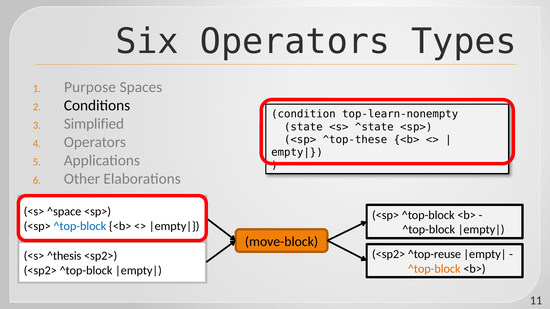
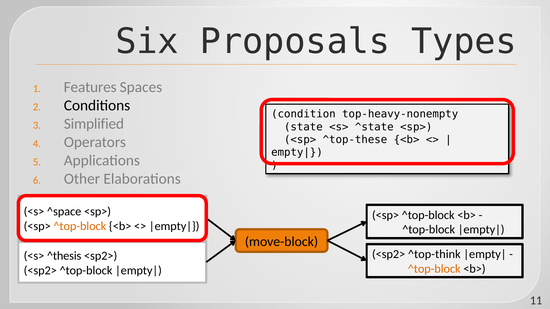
Six Operators: Operators -> Proposals (295, 42)
Purpose: Purpose -> Features (90, 87)
top-learn-nonempty: top-learn-nonempty -> top-heavy-nonempty (400, 114)
^top-block colour: blue -> orange (80, 227)
^top-reuse: ^top-reuse -> ^top-think (434, 255)
